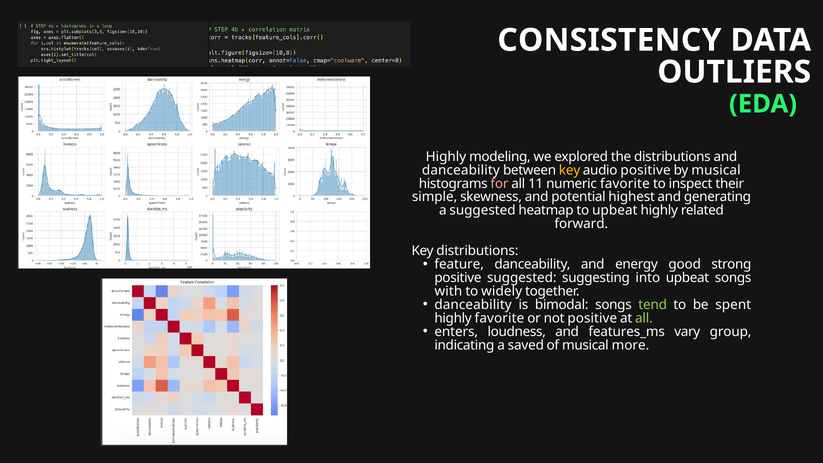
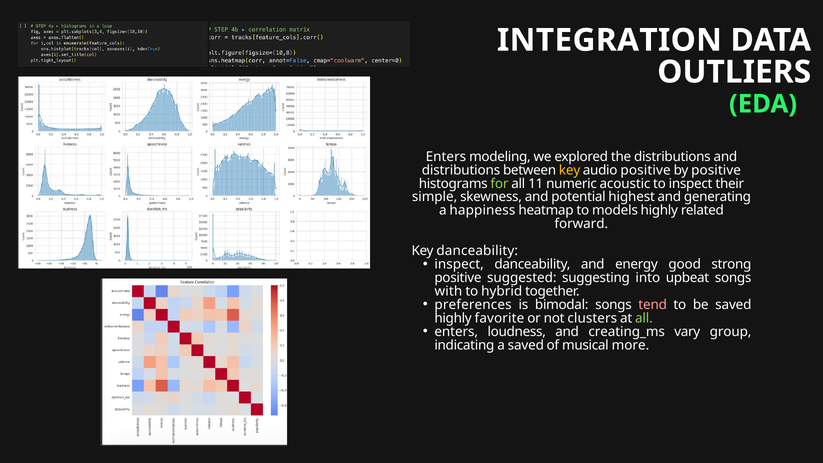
CONSISTENCY: CONSISTENCY -> INTEGRATION (609, 40)
Highly: Highly -> Enters (446, 157)
danceability: danceability -> distributions (461, 170)
by musical: musical -> positive (716, 170)
for colour: pink -> light green (500, 184)
numeric favorite: favorite -> acoustic (625, 184)
a suggested: suggested -> happiness (482, 210)
to upbeat: upbeat -> models (615, 210)
Key distributions: distributions -> danceability (477, 251)
feature: feature -> inspect (459, 264)
widely: widely -> hybrid (502, 291)
danceability: danceability -> preferences (473, 305)
tend colour: light green -> pink (653, 305)
be spent: spent -> saved (733, 305)
not positive: positive -> clusters (592, 318)
features_ms: features_ms -> creating_ms (627, 332)
